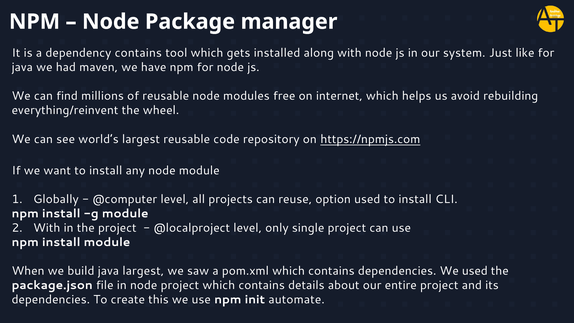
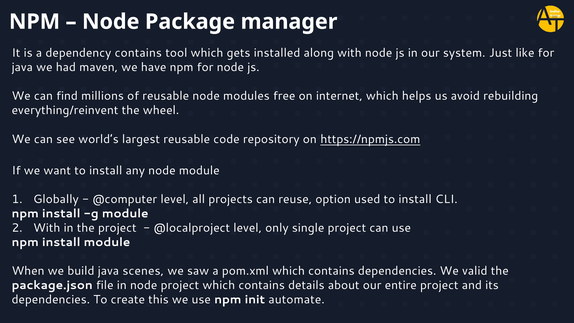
java largest: largest -> scenes (143, 271)
We used: used -> valid (475, 271)
